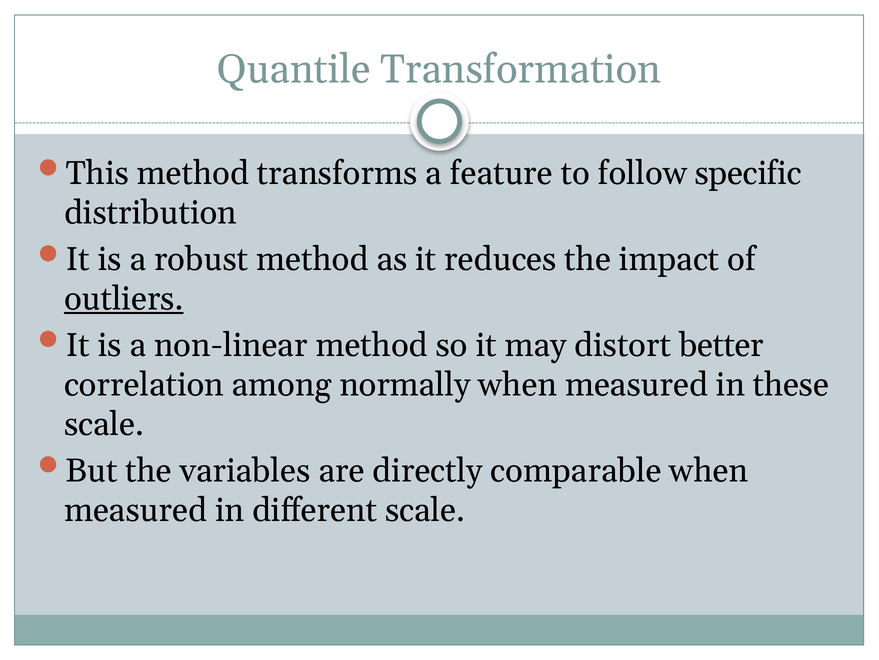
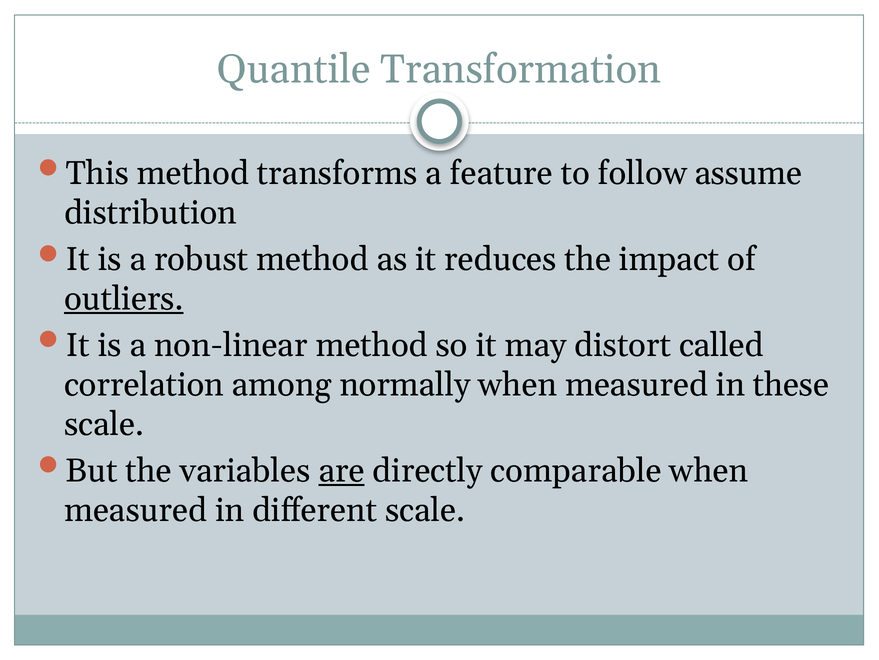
specific: specific -> assume (748, 173)
better: better -> called (721, 345)
are underline: none -> present (341, 470)
